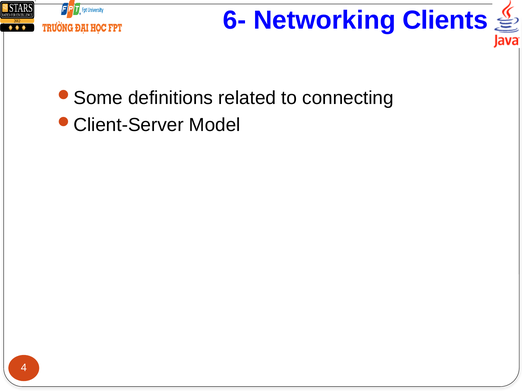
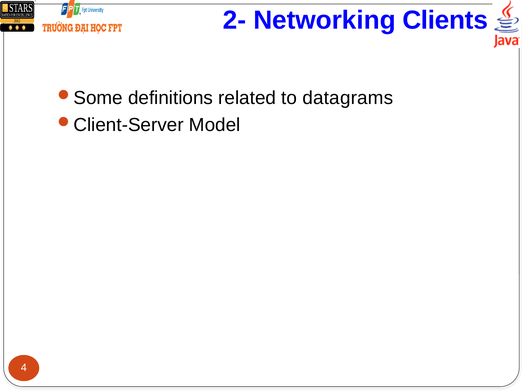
6-: 6- -> 2- (234, 20)
connecting: connecting -> datagrams (348, 98)
